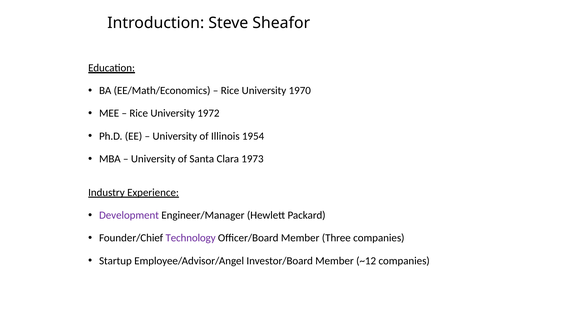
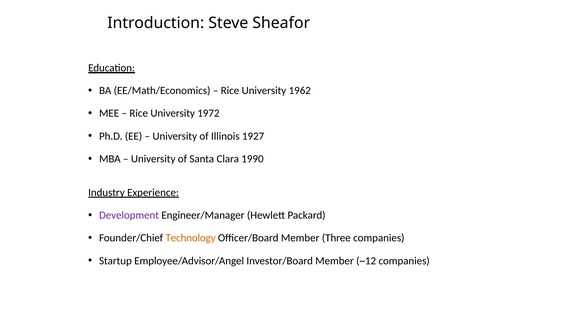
1970: 1970 -> 1962 (300, 91)
1954: 1954 -> 1927 (253, 136)
1973: 1973 -> 1990 (252, 159)
Technology colour: purple -> orange (191, 238)
